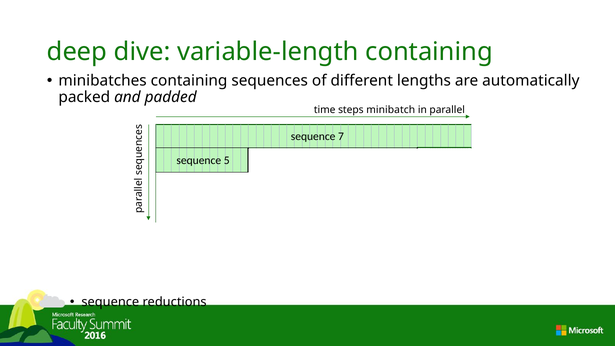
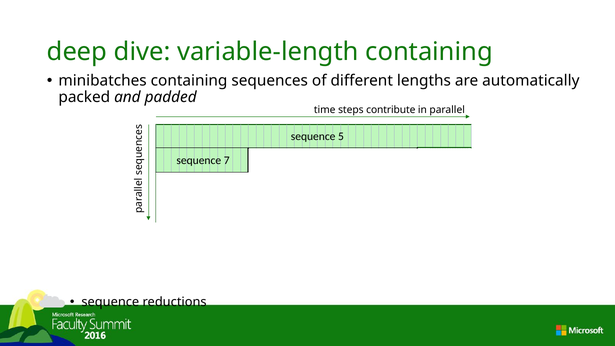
minibatch: minibatch -> contribute (391, 110)
7: 7 -> 5 (341, 137)
5: 5 -> 7 (227, 161)
